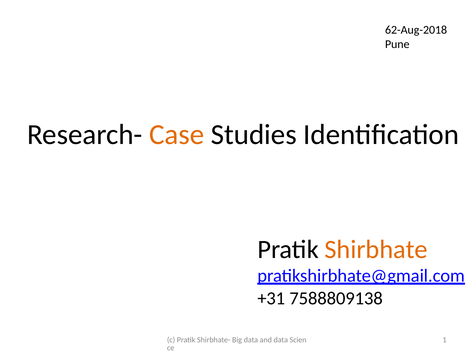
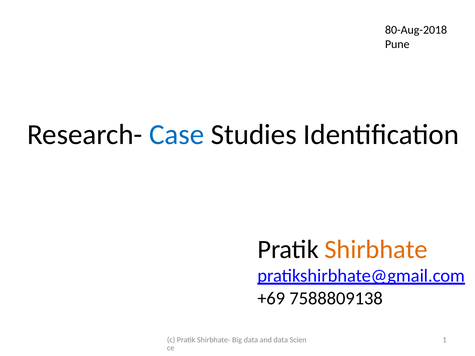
62-Aug-2018: 62-Aug-2018 -> 80-Aug-2018 (416, 30)
Case colour: orange -> blue (177, 135)
+31: +31 -> +69 (271, 299)
